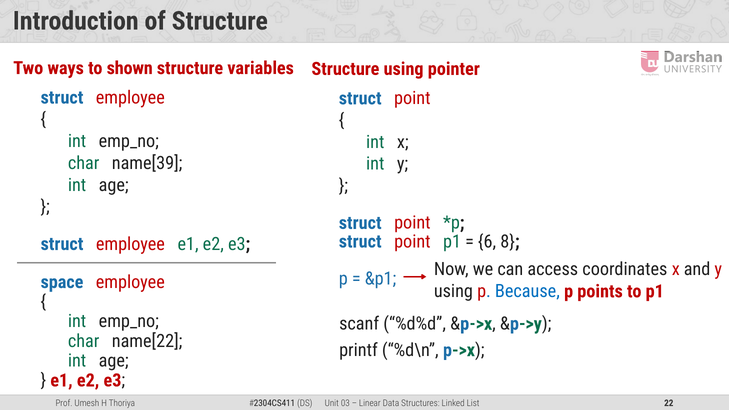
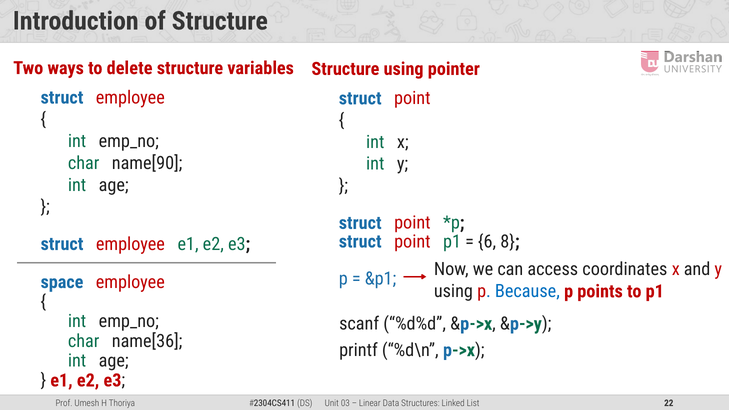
shown: shown -> delete (130, 68)
name[39: name[39 -> name[90 (147, 163)
name[22: name[22 -> name[36 (147, 341)
